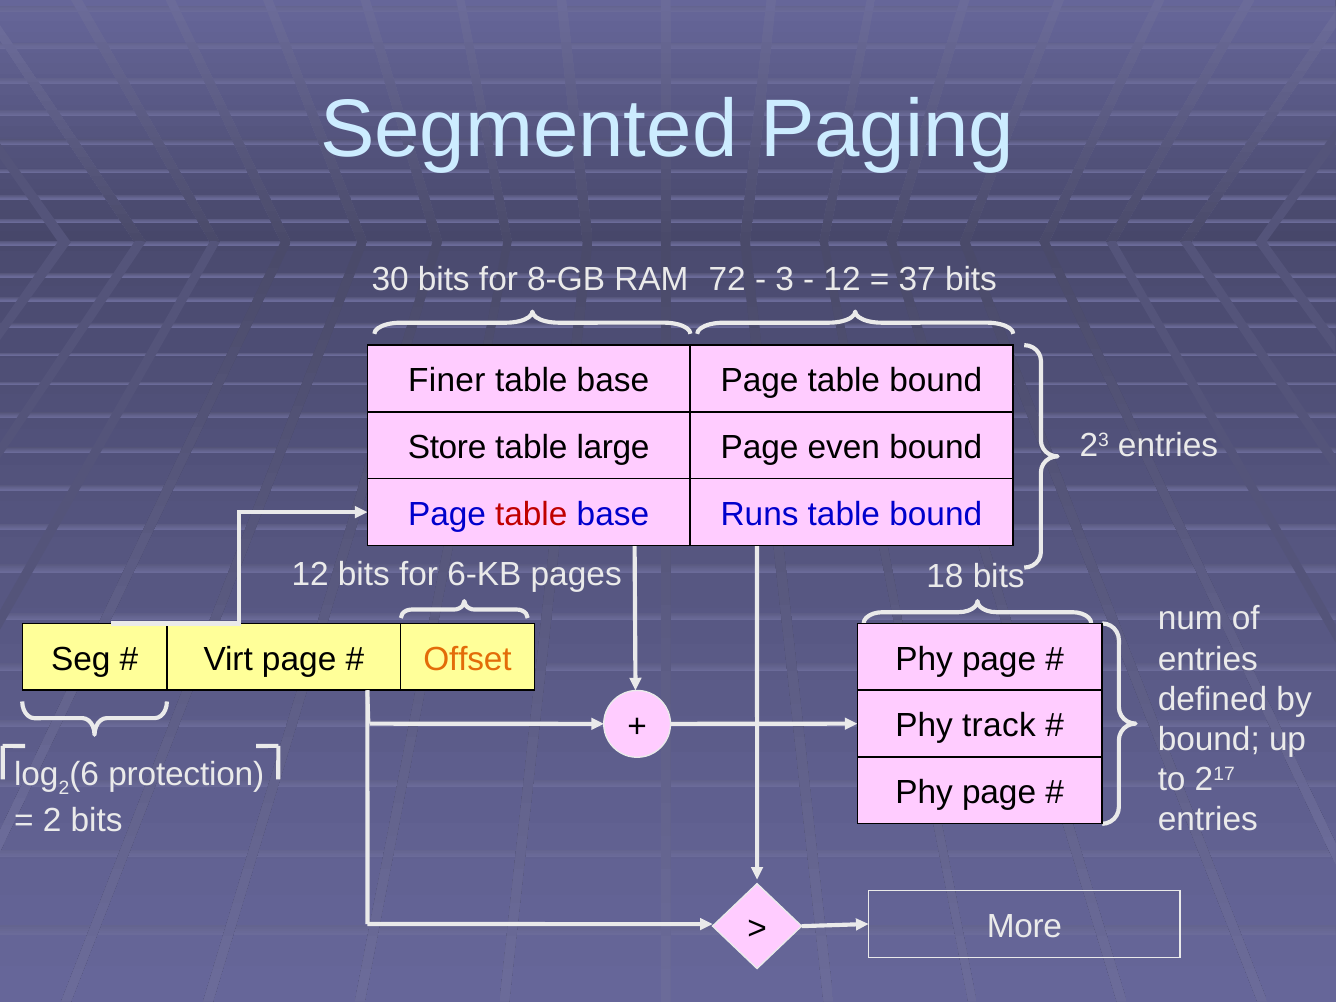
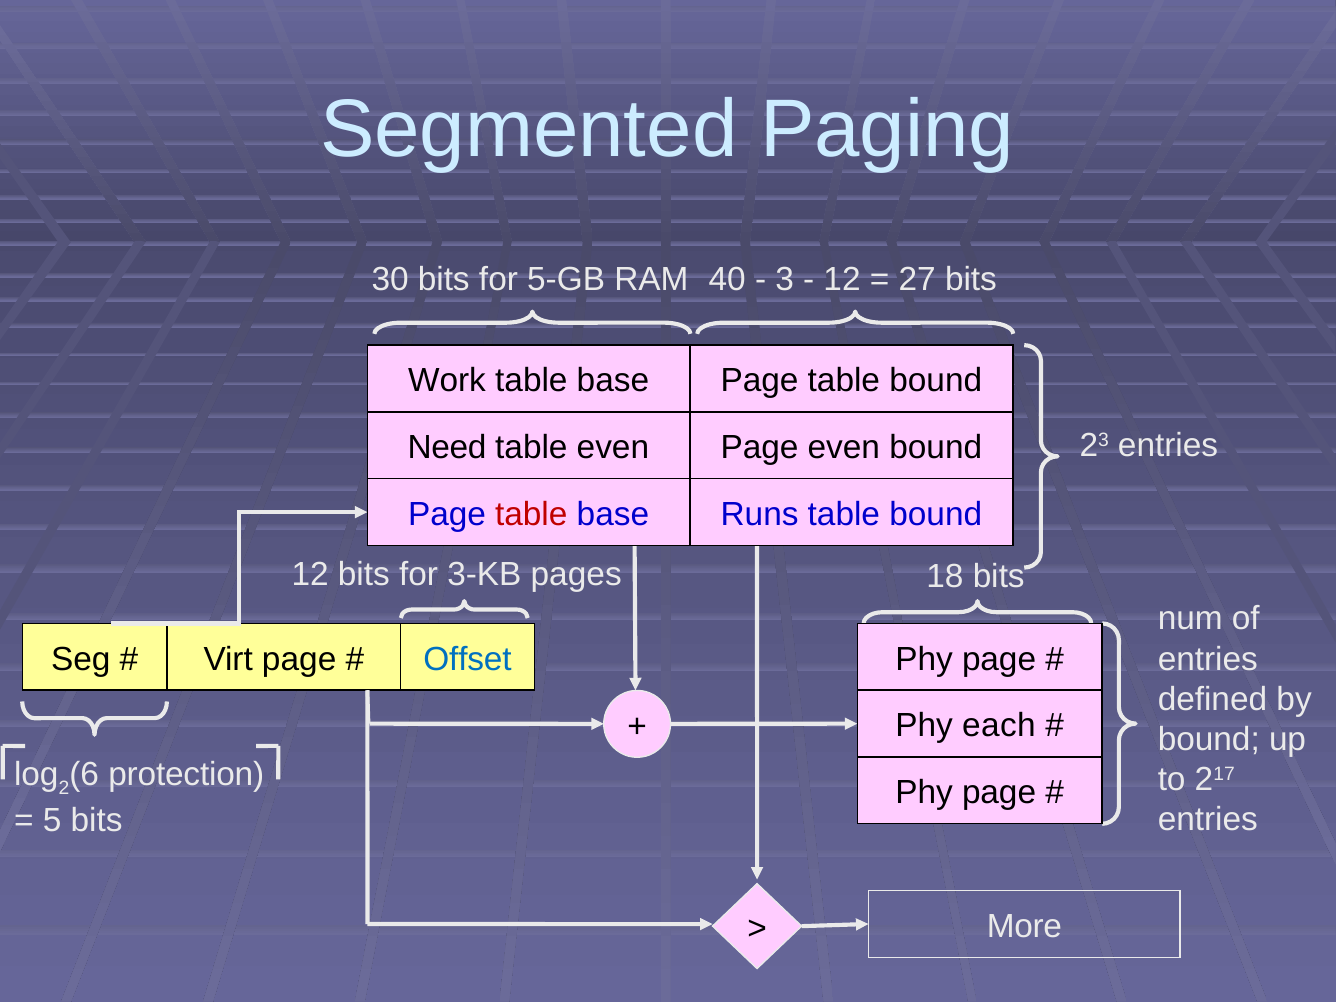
8-GB: 8-GB -> 5-GB (566, 279)
72: 72 -> 40 (727, 279)
37: 37 -> 27 (917, 279)
Finer: Finer -> Work (447, 381)
Store: Store -> Need (447, 448)
table large: large -> even (613, 448)
6-KB: 6-KB -> 3-KB (484, 574)
Offset colour: orange -> blue (467, 659)
track: track -> each (999, 726)
2: 2 -> 5 (52, 820)
